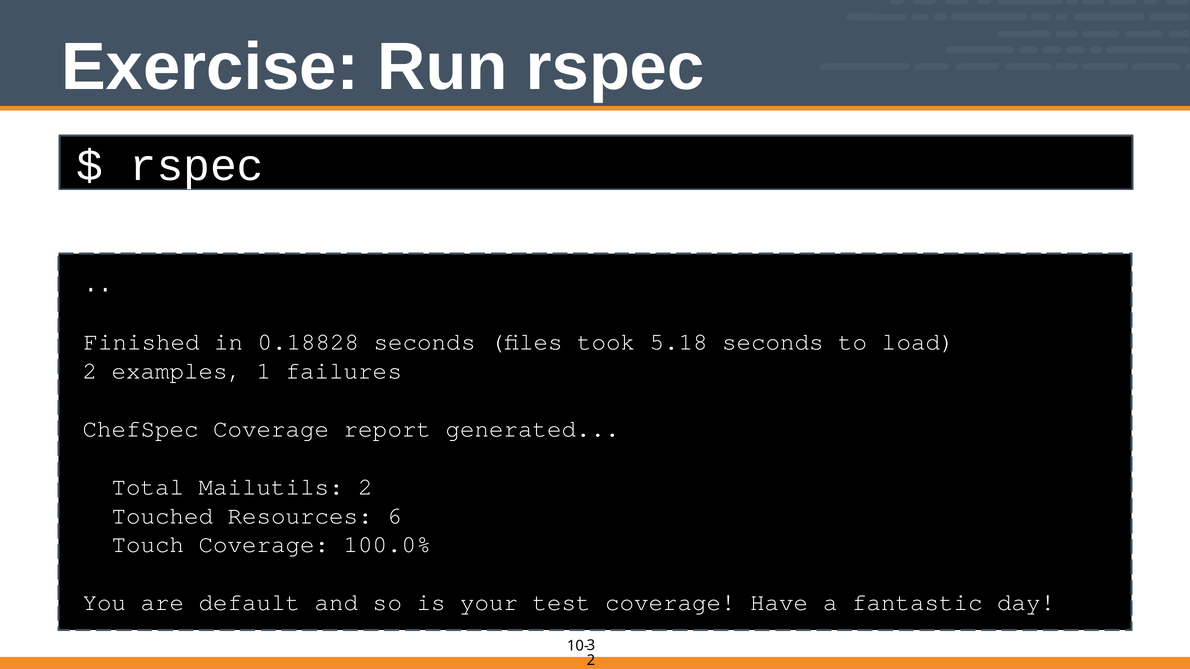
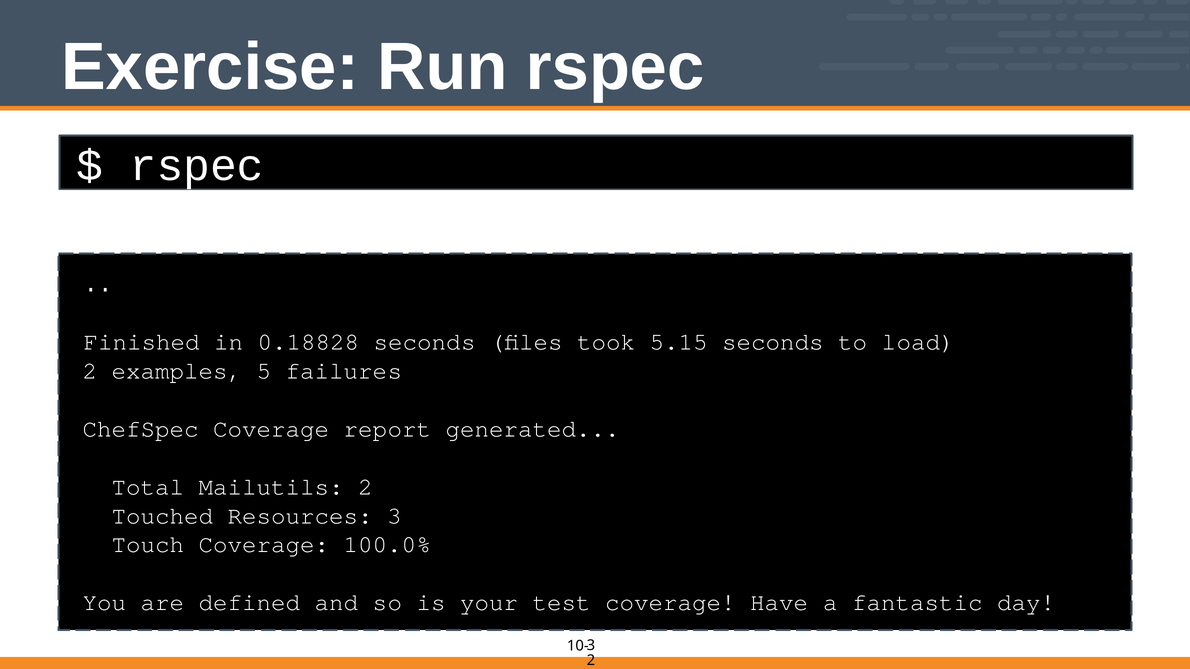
5.18: 5.18 -> 5.15 (679, 342)
1: 1 -> 5 (264, 371)
Resources 6: 6 -> 3 (395, 516)
default: default -> defined (250, 603)
